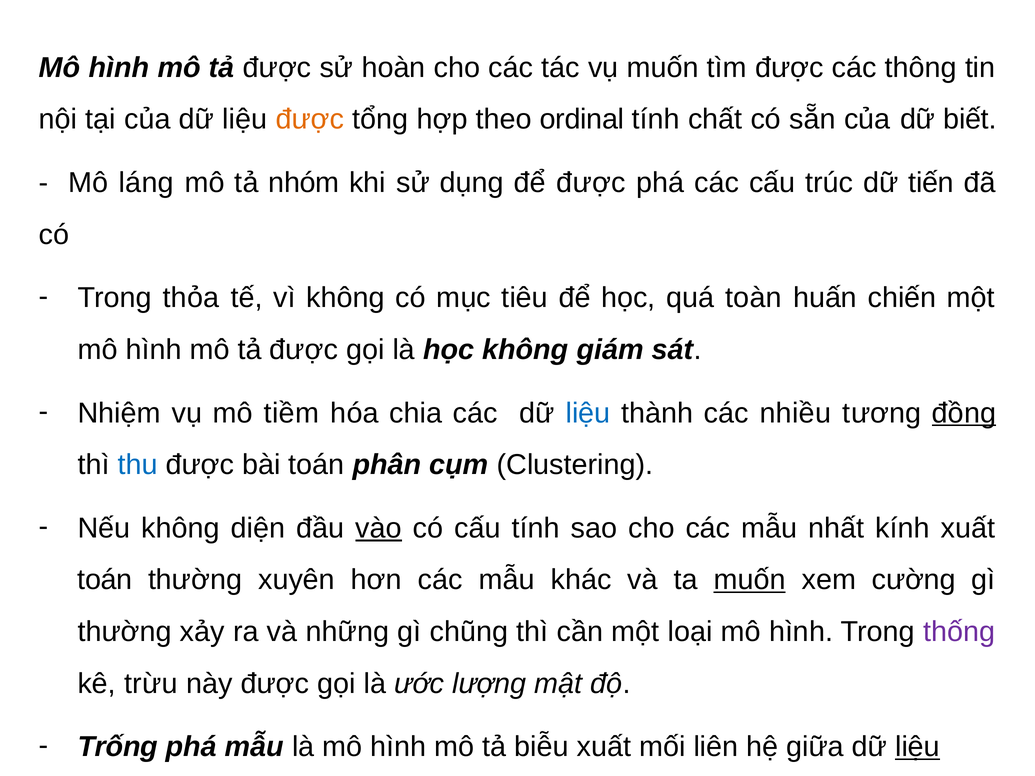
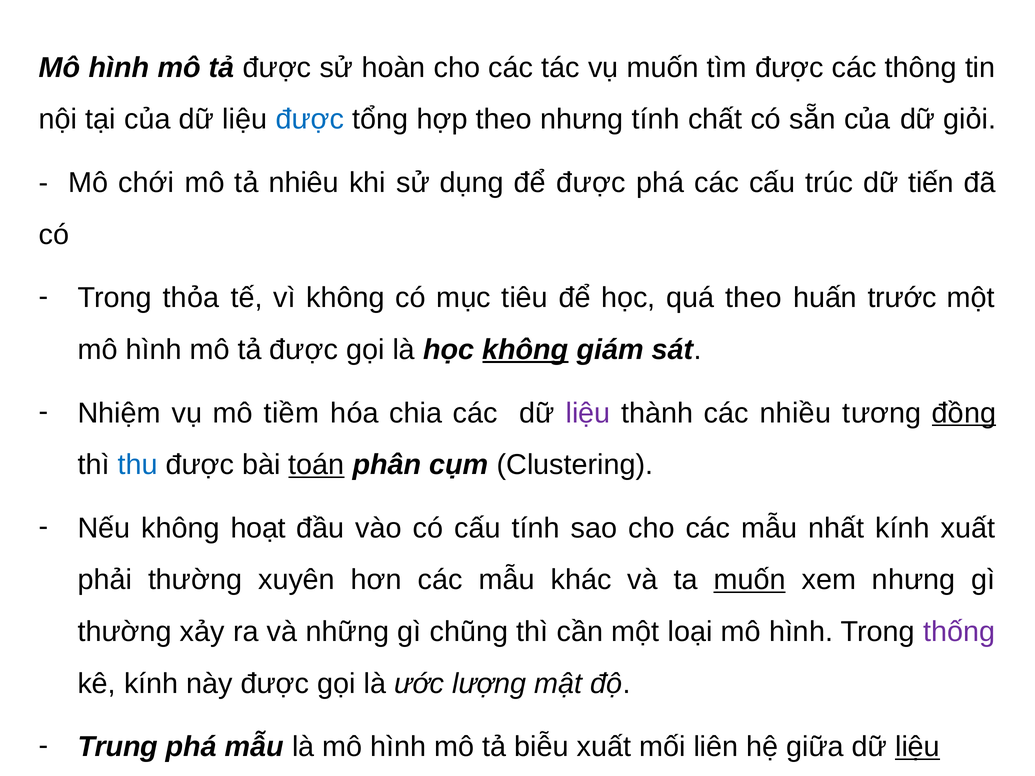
được colour: orange -> blue (310, 120)
theo ordinal: ordinal -> nhưng (582, 120)
biết: biết -> giỏi (970, 120)
láng: láng -> chới (146, 183)
nhóm: nhóm -> nhiêu (304, 183)
quá toàn: toàn -> theo (753, 298)
chiến: chiến -> trước (902, 298)
không underline: none -> present (525, 350)
liệu colour: blue -> purple (588, 413)
toán underline: none -> present (316, 465)
diện: diện -> hoạt (258, 528)
vào underline: present -> none (379, 528)
toán: toán -> phải (105, 580)
xem cường: cường -> nhưng (914, 580)
kê trừu: trừu -> kính (151, 684)
Trống: Trống -> Trung (118, 747)
